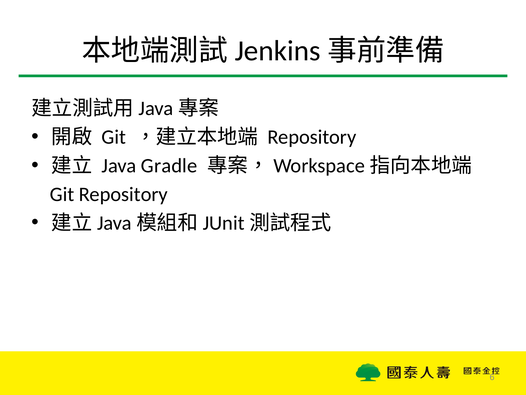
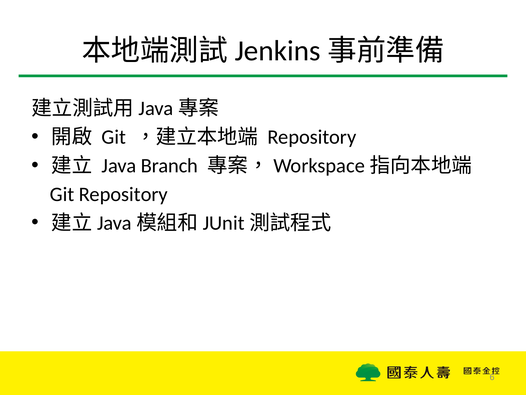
Gradle: Gradle -> Branch (169, 166)
